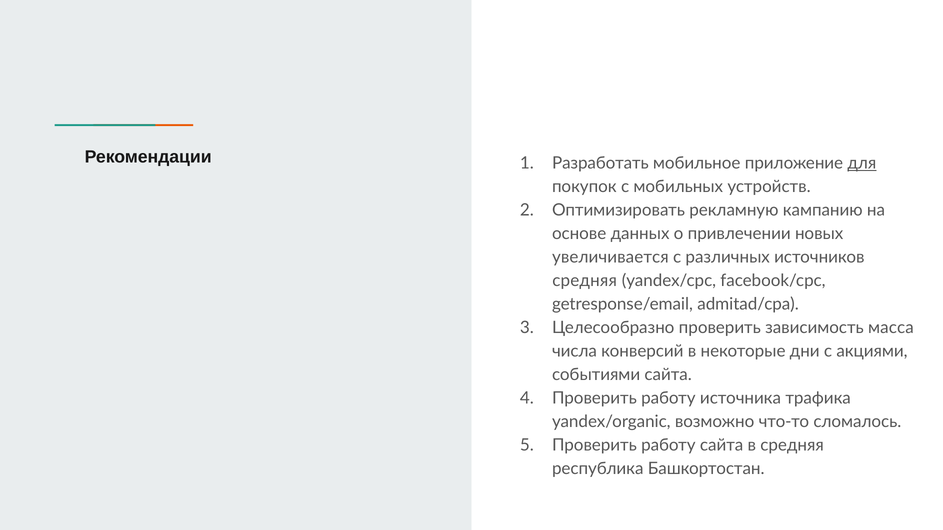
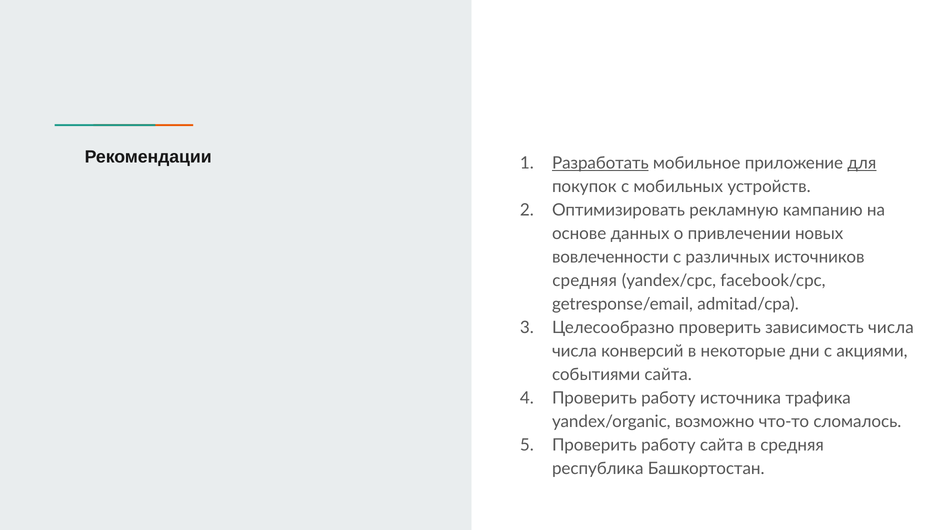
Разработать underline: none -> present (600, 163)
увеличивается: увеличивается -> вовлеченности (610, 257)
зависимость масса: масса -> числа (891, 328)
